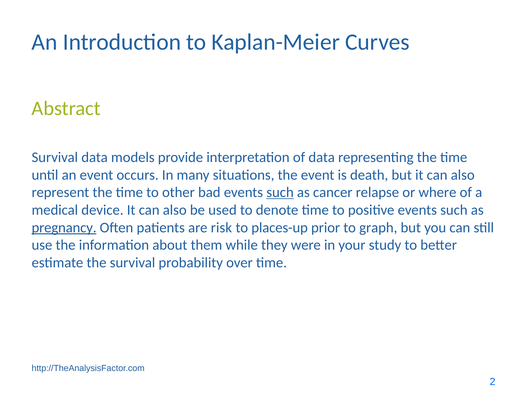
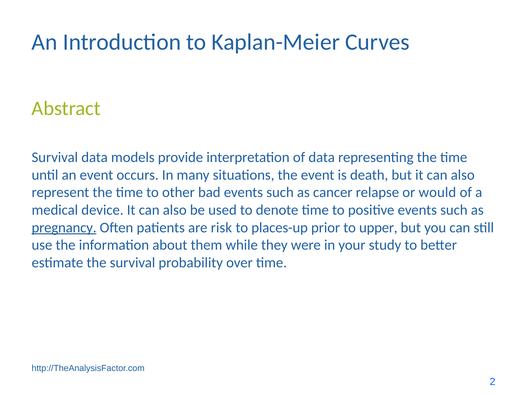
such underline: present -> none (280, 193)
where: where -> would (437, 193)
graph: graph -> upper (378, 228)
